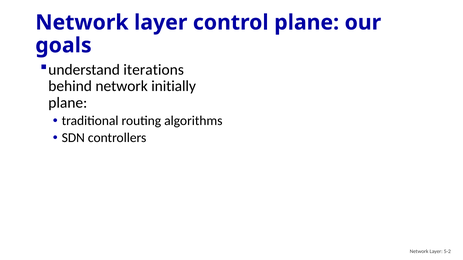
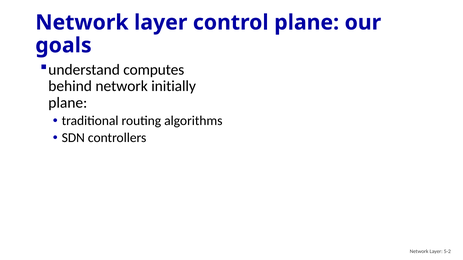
iterations: iterations -> computes (154, 70)
